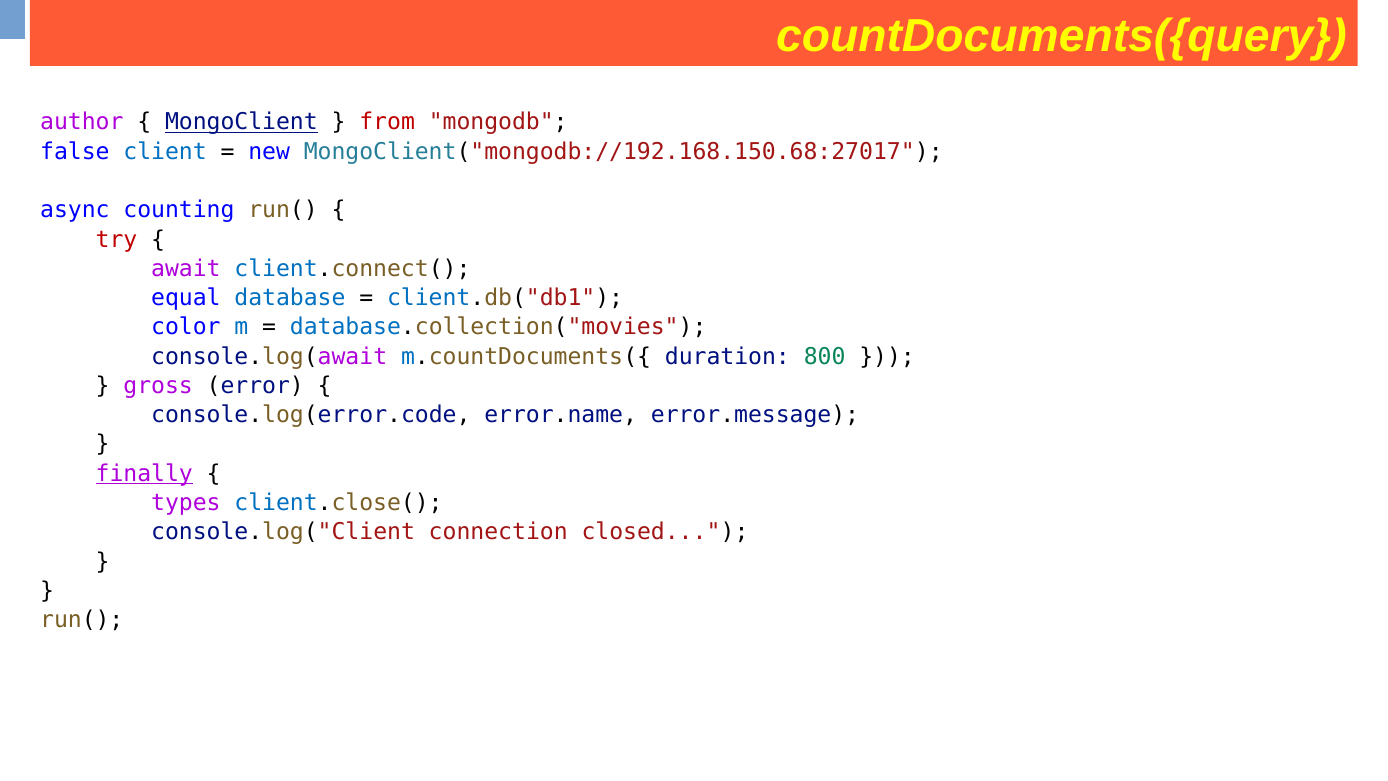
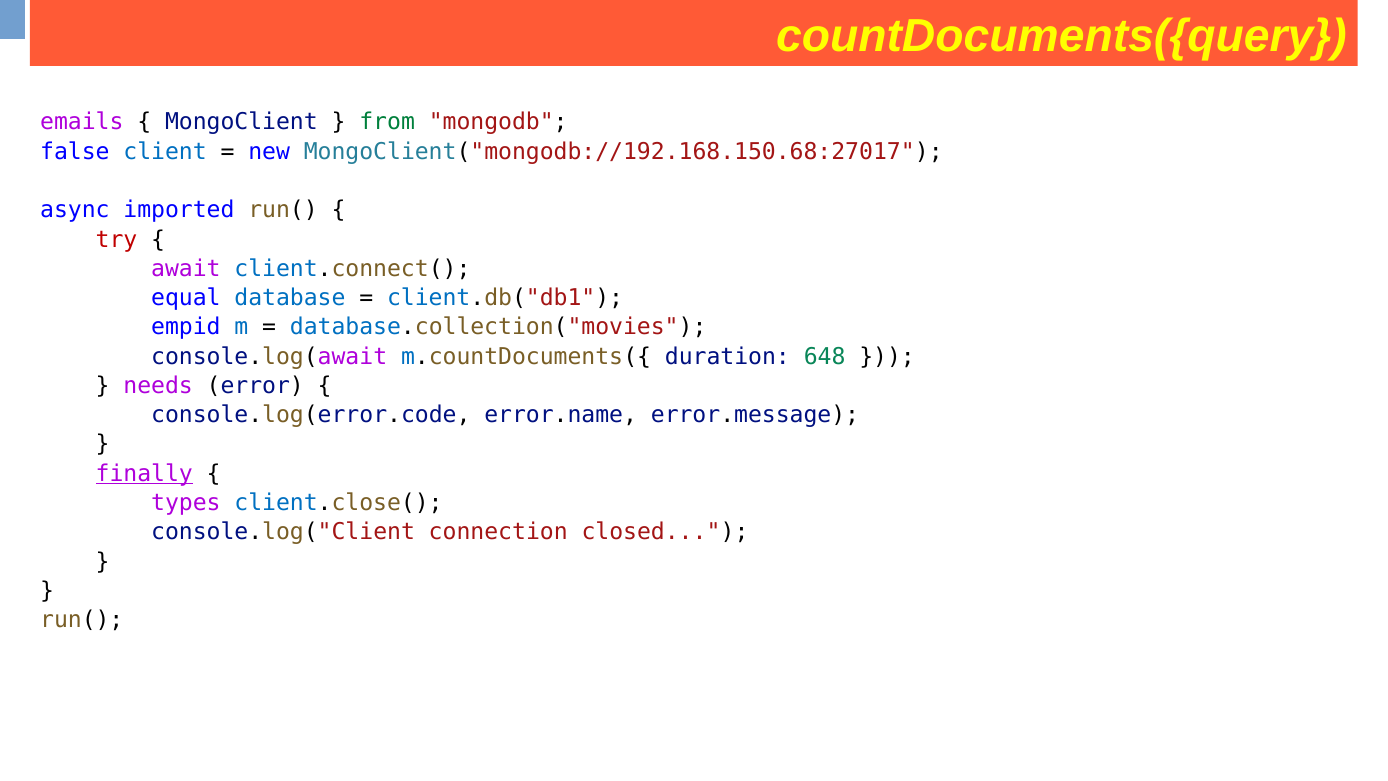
author: author -> emails (82, 122)
MongoClient underline: present -> none (241, 122)
from colour: red -> green (387, 122)
counting: counting -> imported (179, 210)
color: color -> empid (186, 327)
800: 800 -> 648 (825, 356)
gross: gross -> needs (158, 386)
